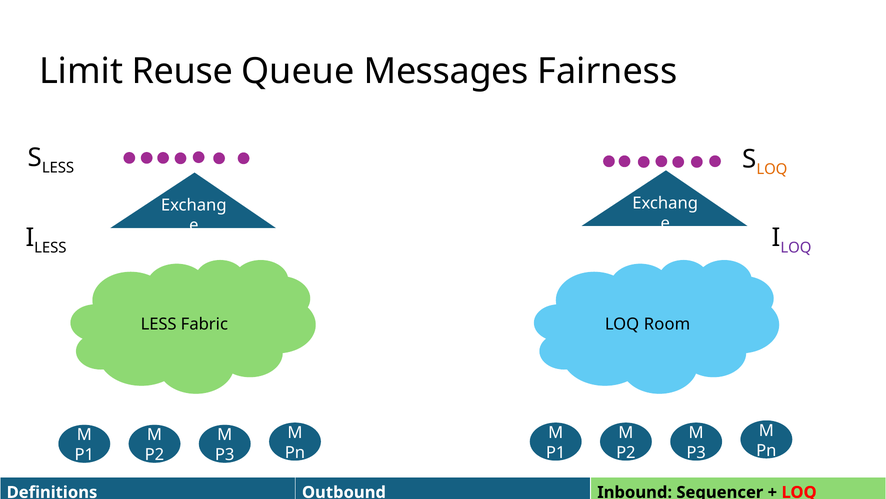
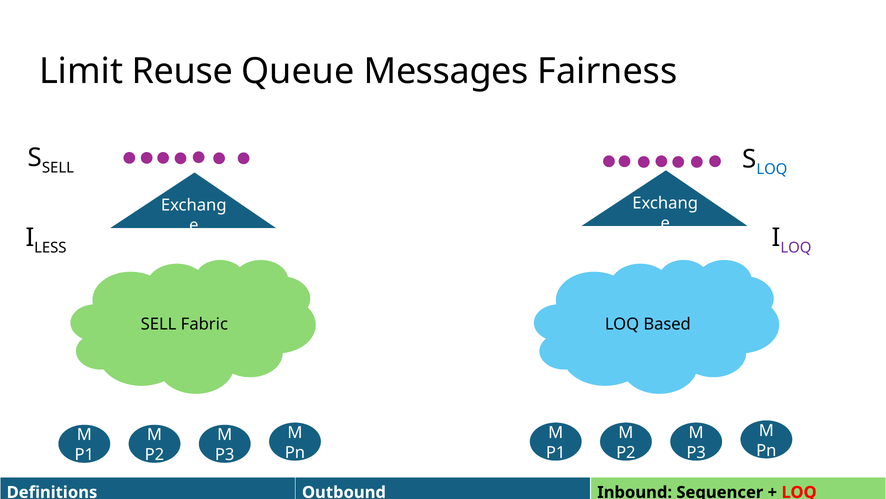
LESS: LESS -> SELL (58, 168)
LOQ colour: orange -> blue (772, 169)
LESS: LESS -> SELL (159, 324)
Room: Room -> Based (667, 324)
